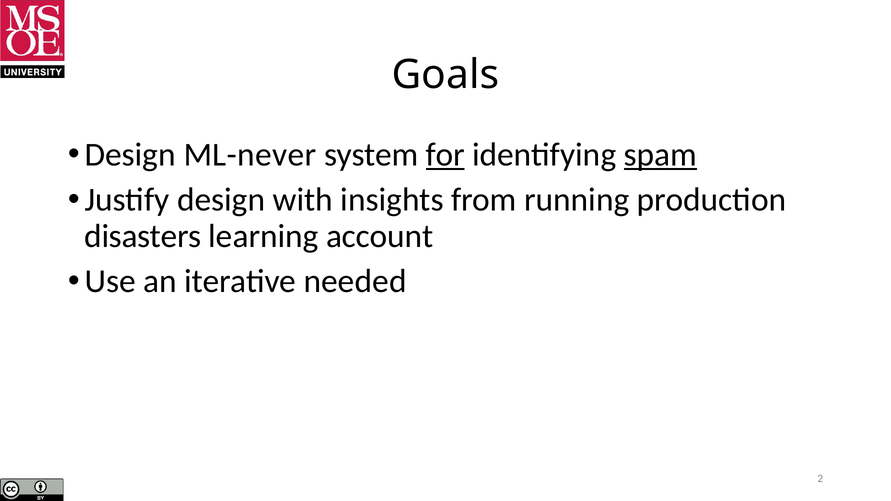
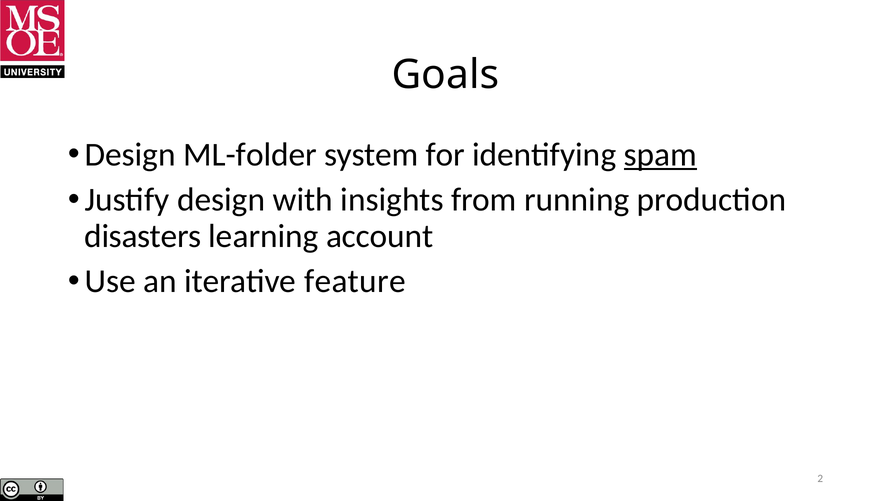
ML-never: ML-never -> ML-folder (250, 155)
for underline: present -> none (445, 155)
needed: needed -> feature (355, 281)
